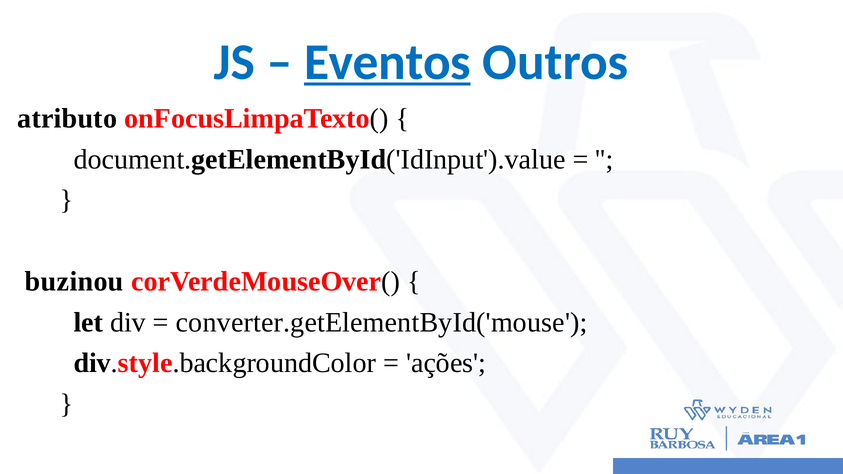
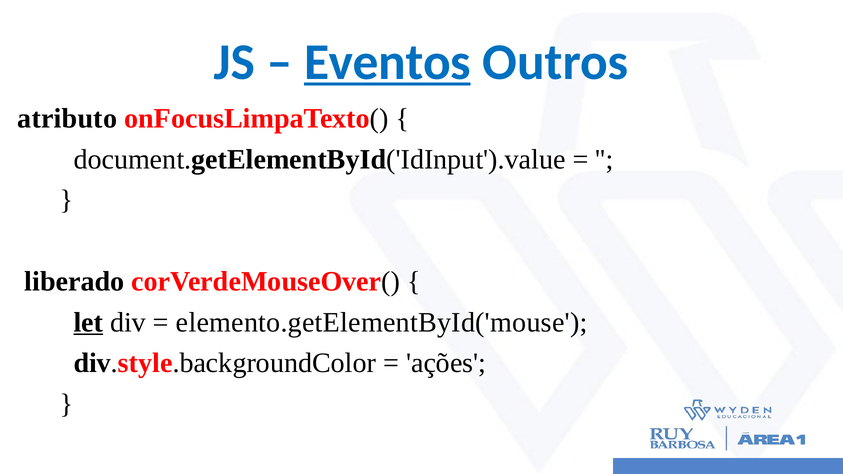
buzinou: buzinou -> liberado (74, 282)
let underline: none -> present (88, 322)
converter.getElementById('mouse: converter.getElementById('mouse -> elemento.getElementById('mouse (382, 322)
